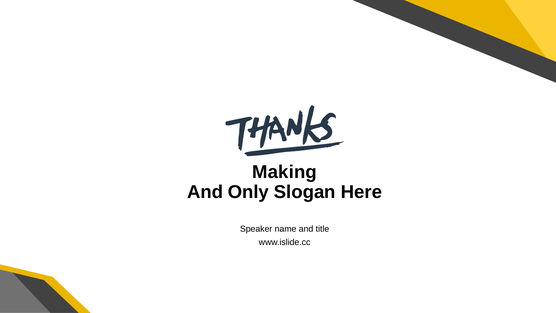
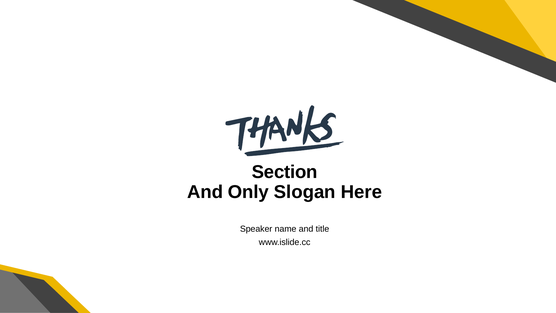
Making: Making -> Section (285, 172)
